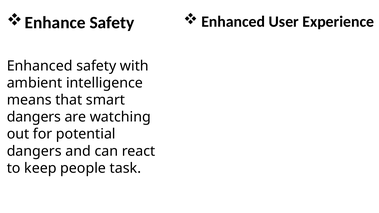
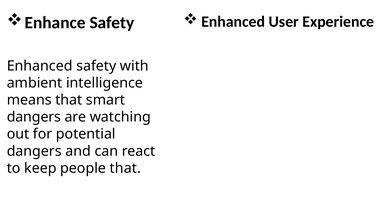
people task: task -> that (125, 168)
